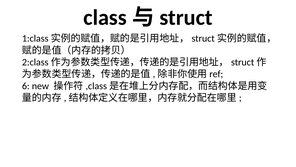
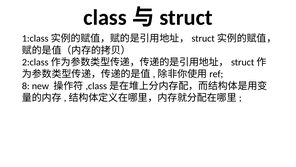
6: 6 -> 8 (26, 86)
